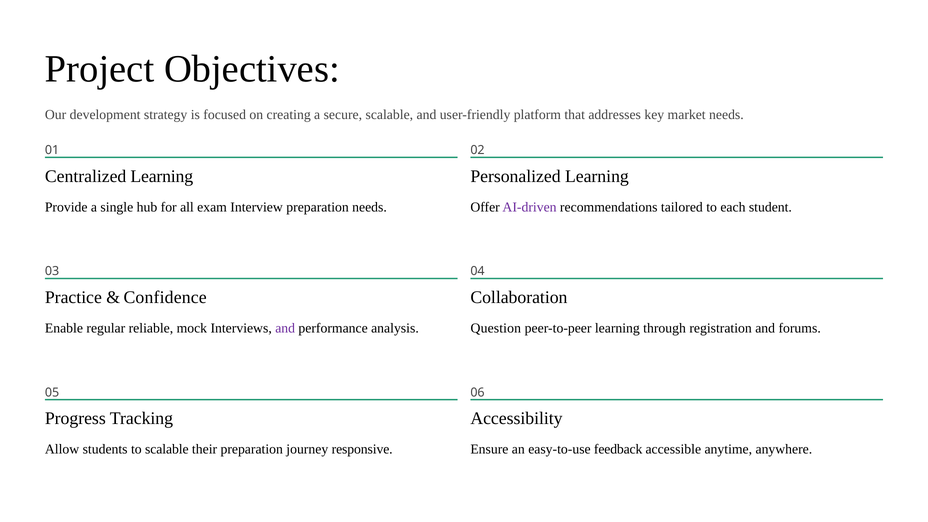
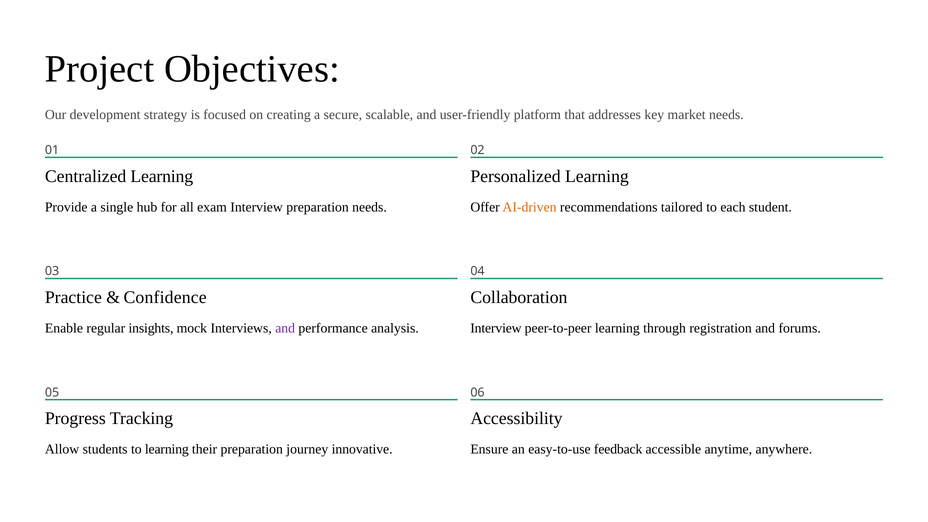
AI-driven colour: purple -> orange (530, 207)
reliable: reliable -> insights (151, 328)
Question: Question -> Interview (496, 328)
to scalable: scalable -> learning (167, 449)
responsive: responsive -> innovative (362, 449)
